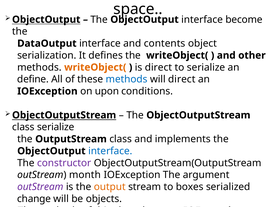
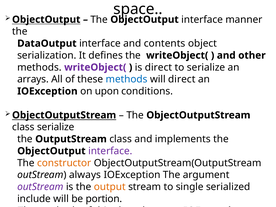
become: become -> manner (244, 20)
writeObject( colour: orange -> purple (95, 67)
define: define -> arrays (33, 79)
interface colour: blue -> purple (110, 151)
constructor colour: purple -> orange (64, 163)
month: month -> always (85, 175)
boxes: boxes -> single (190, 187)
change: change -> include (34, 199)
objects: objects -> portion (104, 199)
